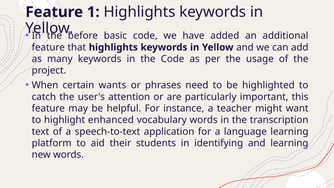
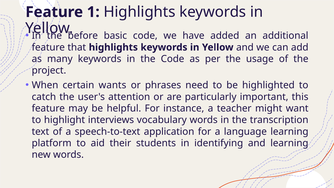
enhanced: enhanced -> interviews (111, 120)
